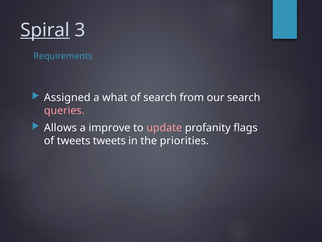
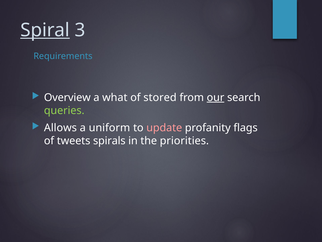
Assigned: Assigned -> Overview (67, 97)
of search: search -> stored (160, 97)
our underline: none -> present (216, 97)
queries colour: pink -> light green (64, 110)
improve: improve -> uniform (109, 128)
tweets tweets: tweets -> spirals (109, 140)
